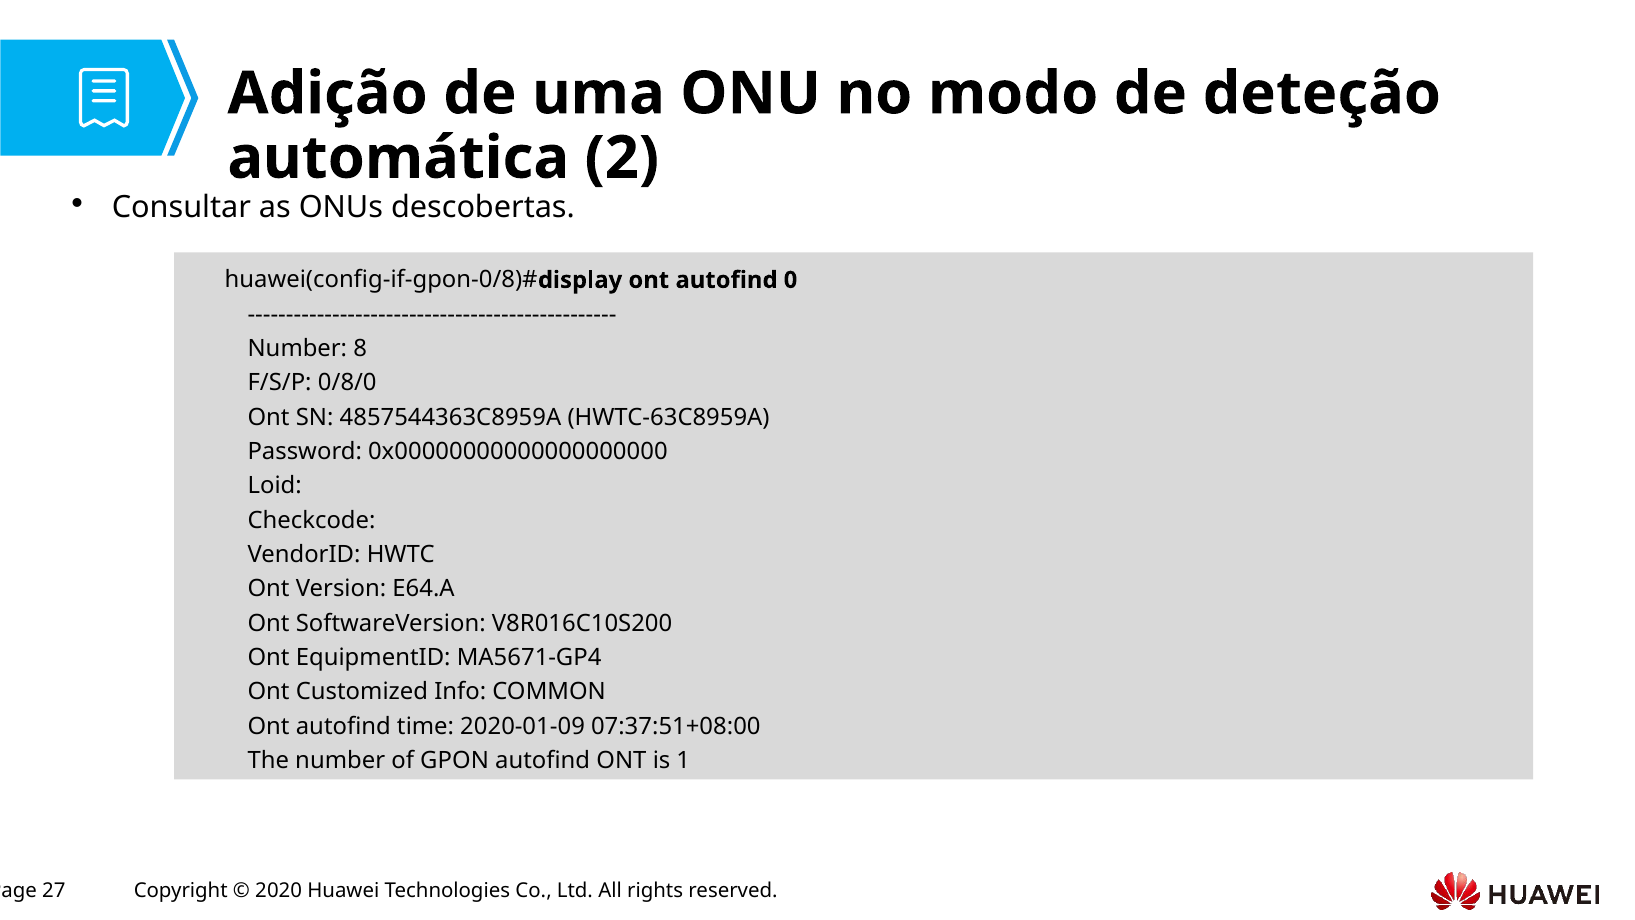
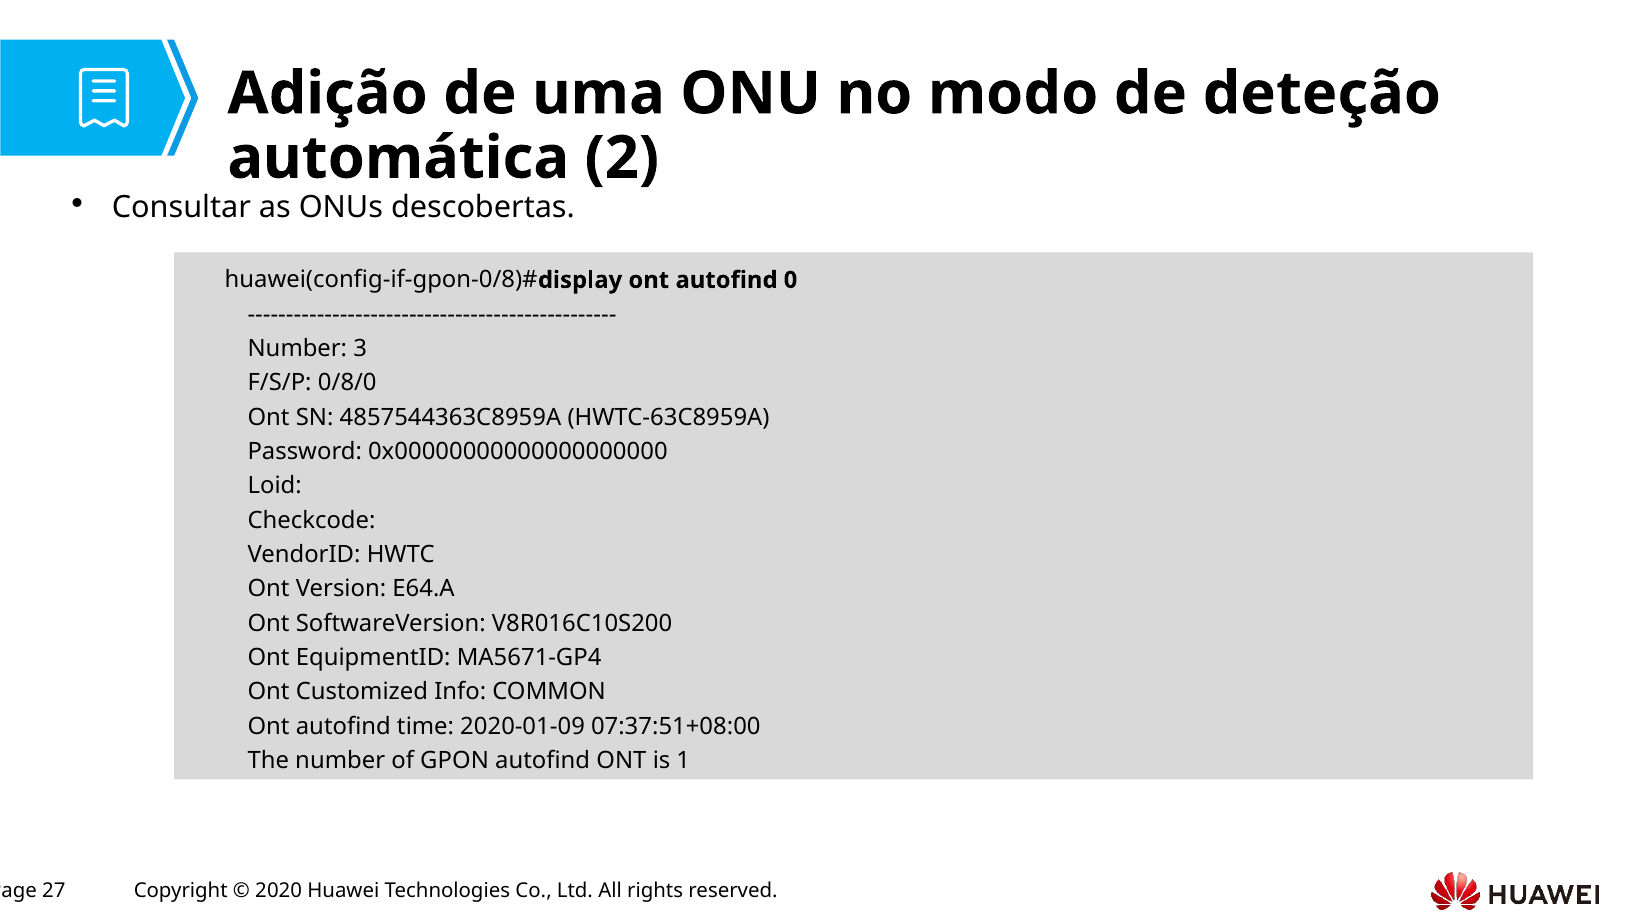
8: 8 -> 3 (360, 349)
